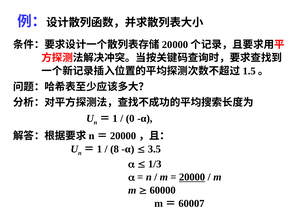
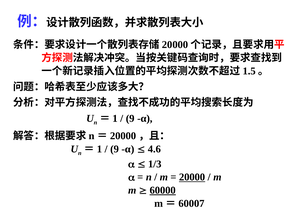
0: 0 -> 9 (130, 118)
8: 8 -> 9 (115, 149)
3.5: 3.5 -> 4.6 (154, 149)
60000 underline: none -> present (163, 190)
